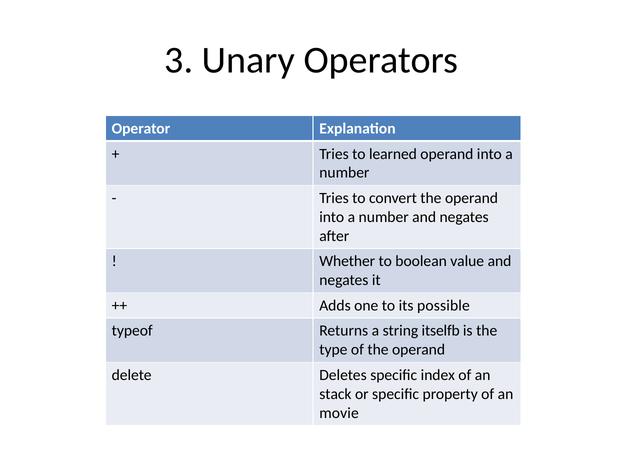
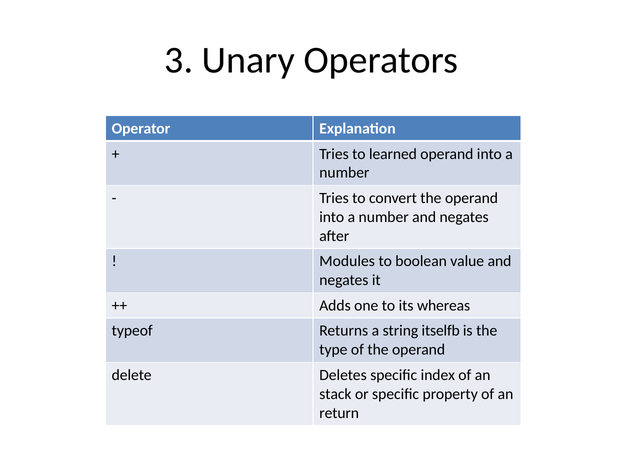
Whether: Whether -> Modules (347, 261)
possible: possible -> whereas (444, 306)
movie: movie -> return (339, 413)
